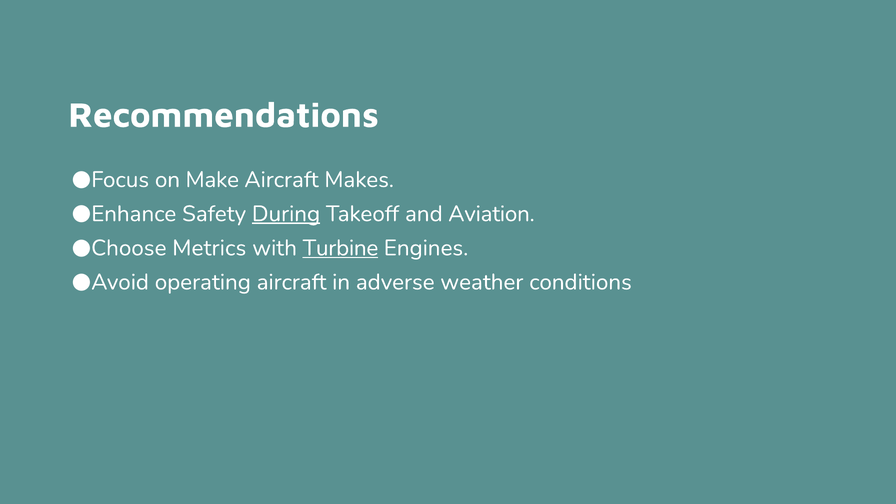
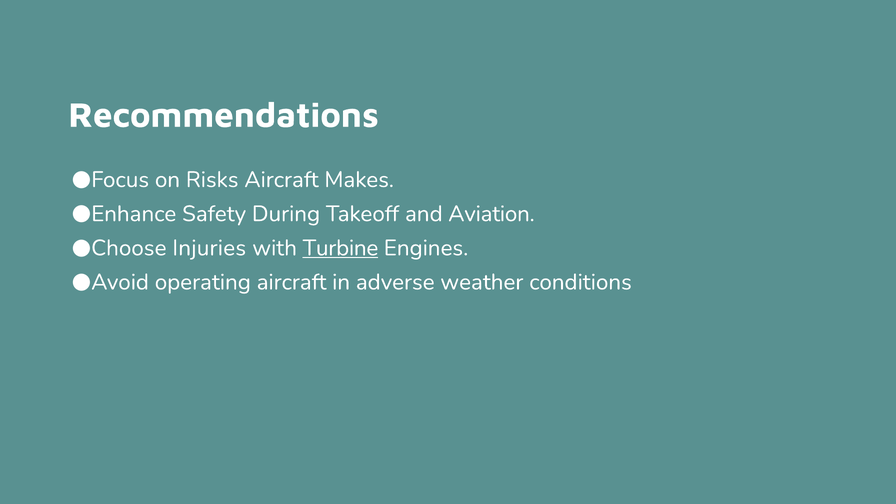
Make: Make -> Risks (212, 180)
During underline: present -> none (286, 214)
Metrics: Metrics -> Injuries (209, 248)
